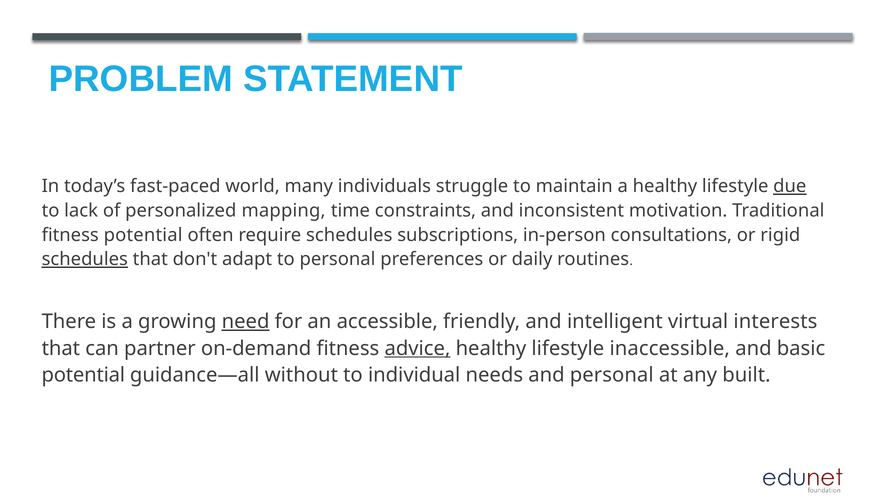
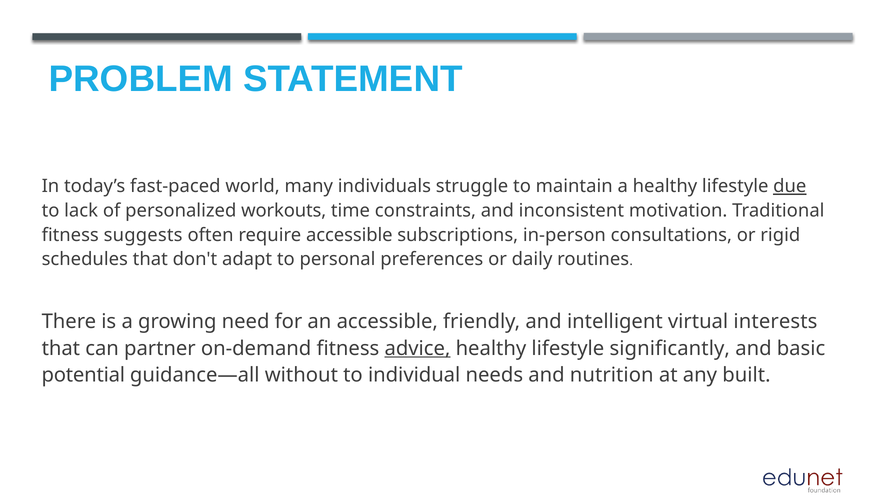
mapping: mapping -> workouts (284, 211)
fitness potential: potential -> suggests (143, 235)
require schedules: schedules -> accessible (349, 235)
schedules underline: present -> none (85, 259)
need underline: present -> none (246, 321)
inaccessible: inaccessible -> significantly (670, 348)
and personal: personal -> nutrition (612, 375)
